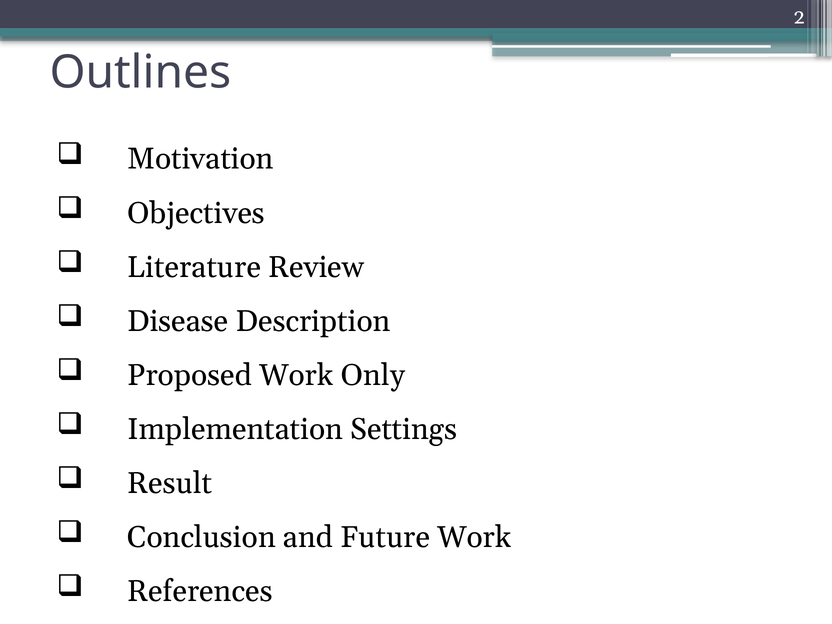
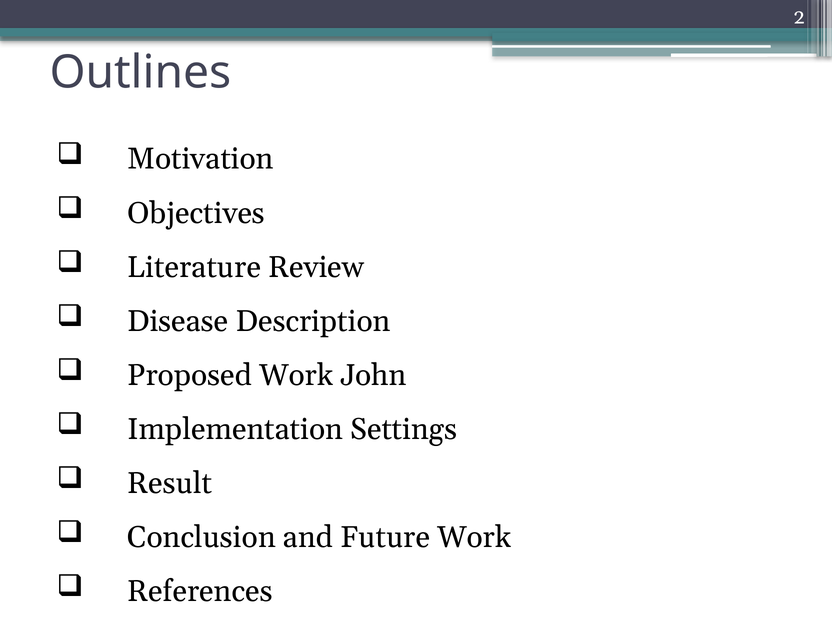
Only: Only -> John (373, 375)
